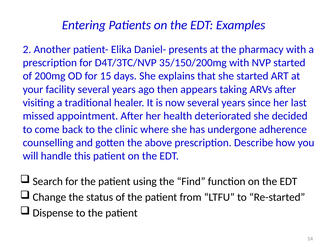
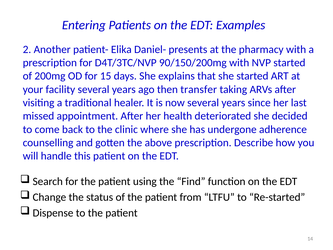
35/150/200mg: 35/150/200mg -> 90/150/200mg (193, 63)
appears: appears -> transfer (199, 89)
